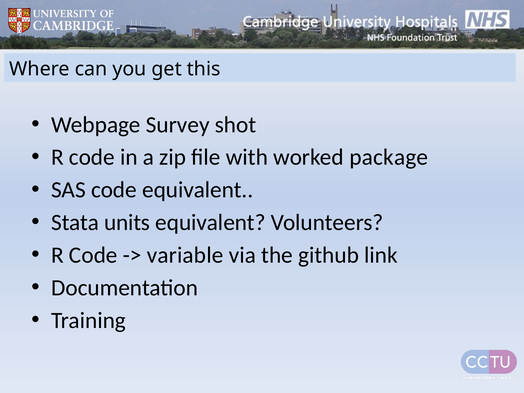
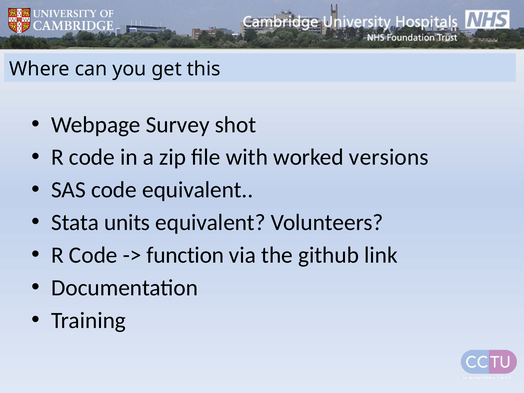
package: package -> versions (389, 157)
variable: variable -> function (185, 255)
